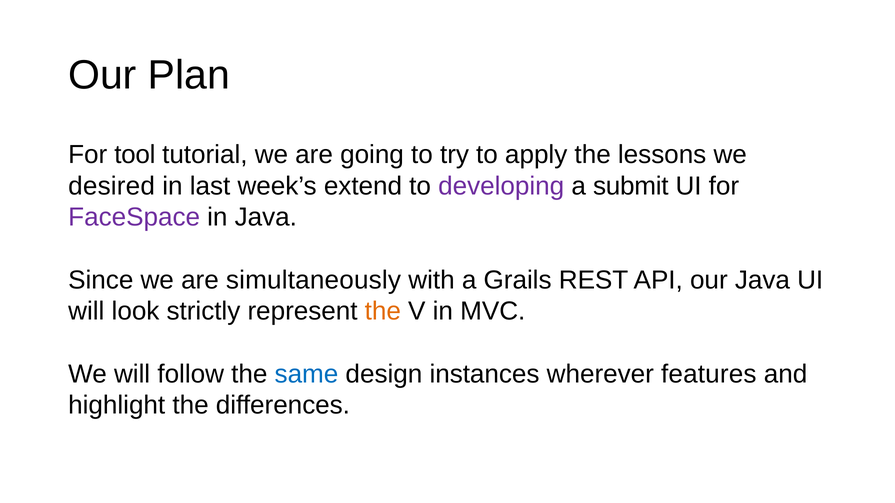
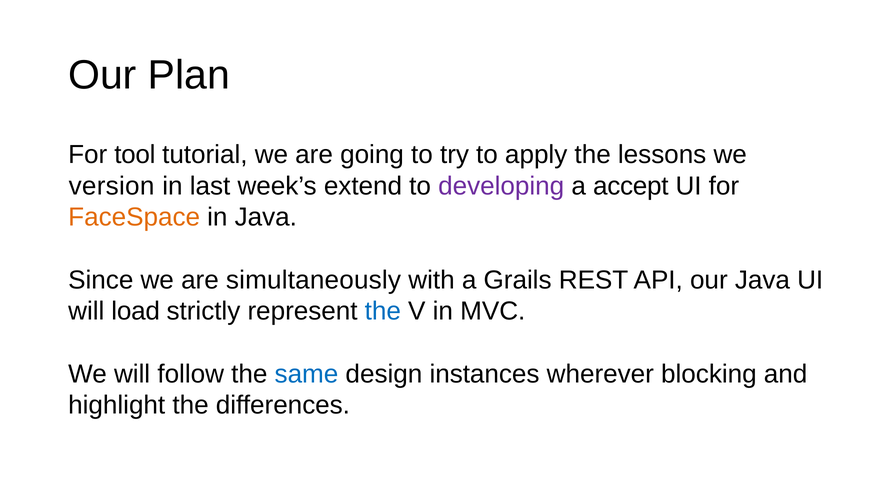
desired: desired -> version (112, 186)
submit: submit -> accept (631, 186)
FaceSpace colour: purple -> orange (134, 218)
look: look -> load (136, 312)
the colour: orange -> blue (383, 312)
features: features -> blocking (709, 374)
